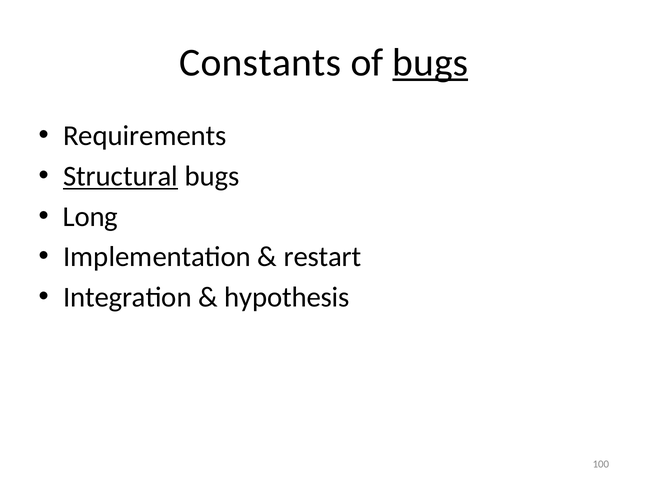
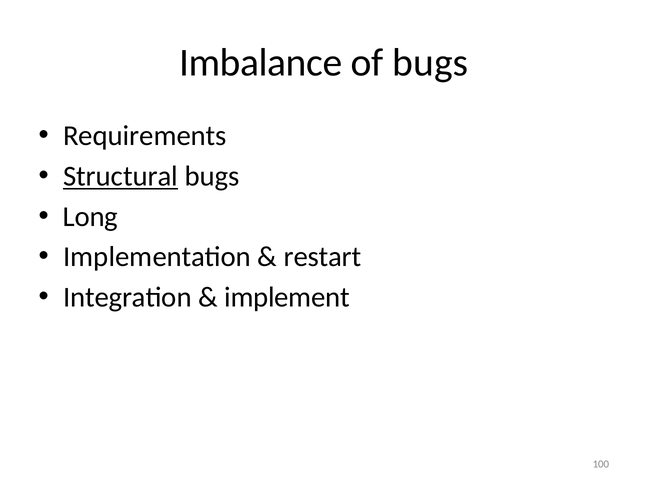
Constants: Constants -> Imbalance (261, 63)
bugs underline: present -> none (430, 63)
hypothesis: hypothesis -> implement (287, 297)
